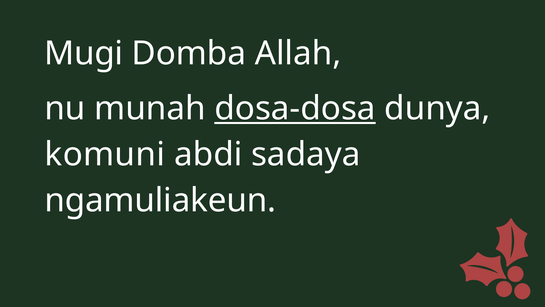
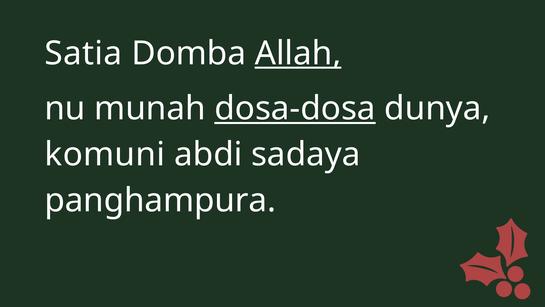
Mugi: Mugi -> Satia (83, 53)
Allah underline: none -> present (298, 53)
ngamuliakeun: ngamuliakeun -> panghampura (160, 200)
